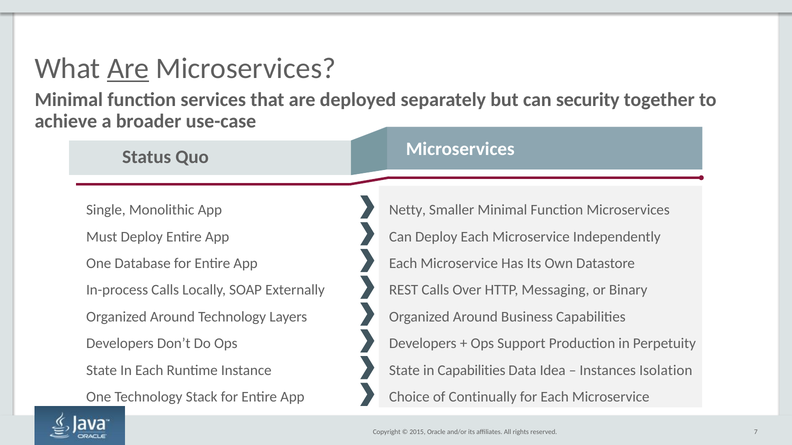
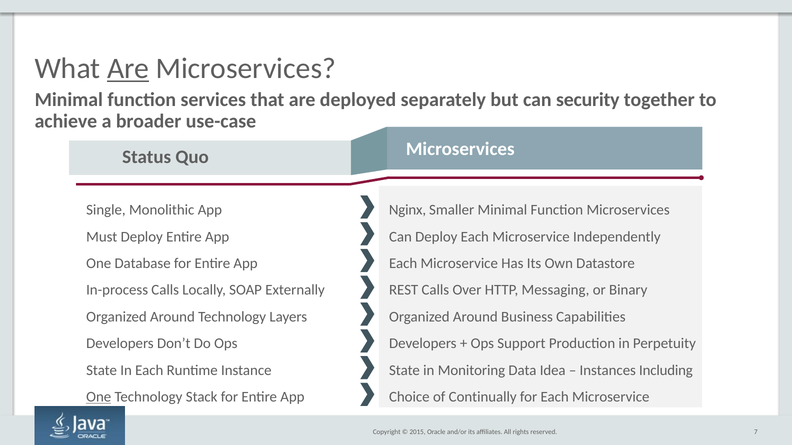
Netty: Netty -> Nginx (408, 210)
in Capabilities: Capabilities -> Monitoring (471, 371)
Isolation: Isolation -> Including (666, 371)
One underline: none -> present (99, 397)
